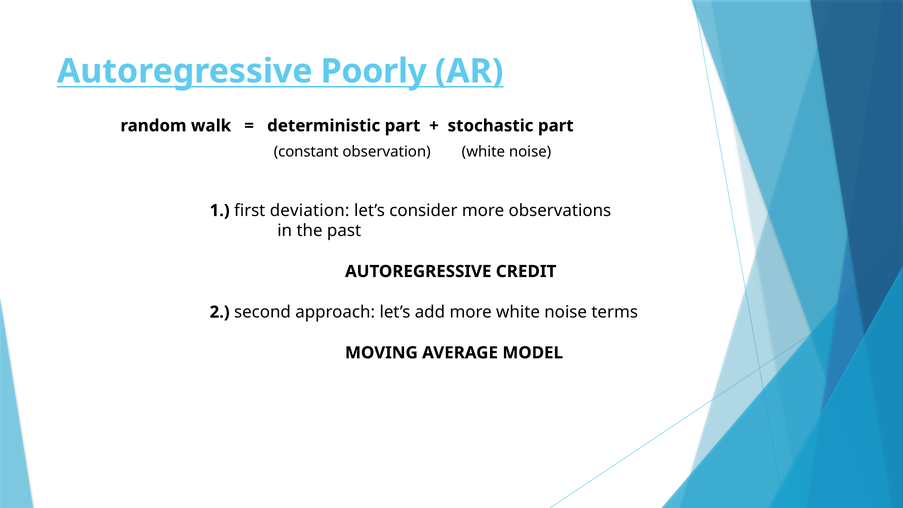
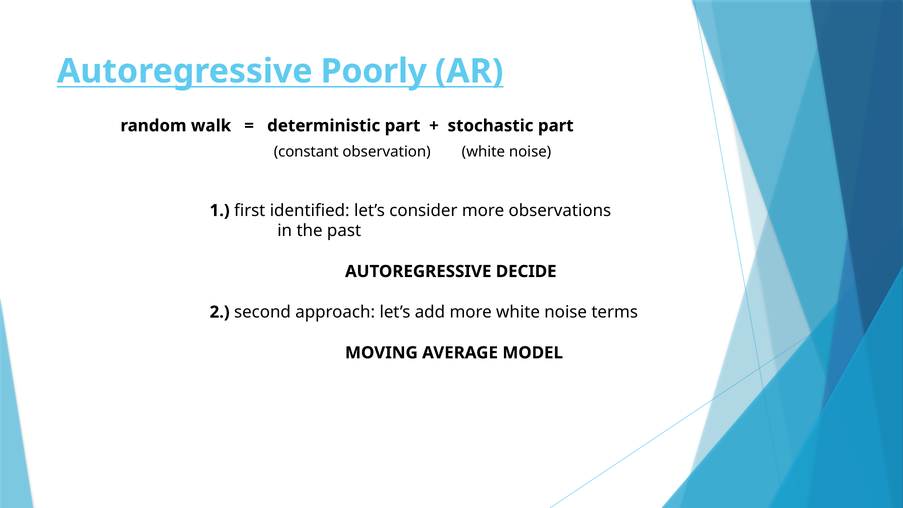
deviation: deviation -> identified (310, 210)
CREDIT: CREDIT -> DECIDE (526, 271)
